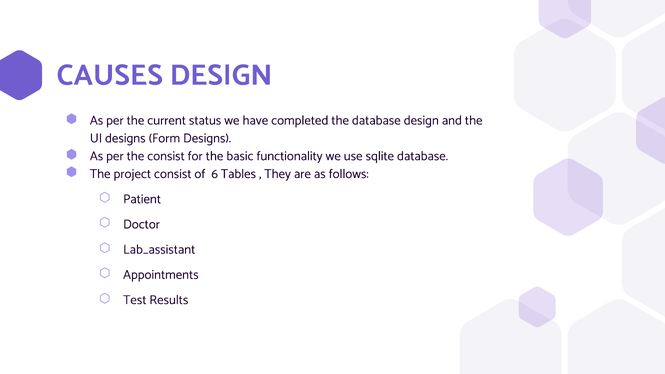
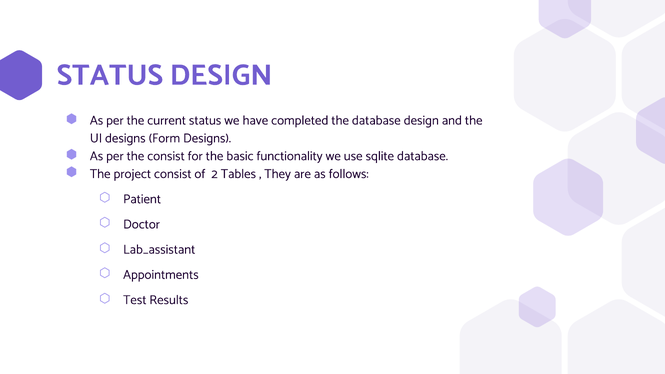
CAUSES: CAUSES -> STATUS (110, 75)
6: 6 -> 2 (215, 174)
